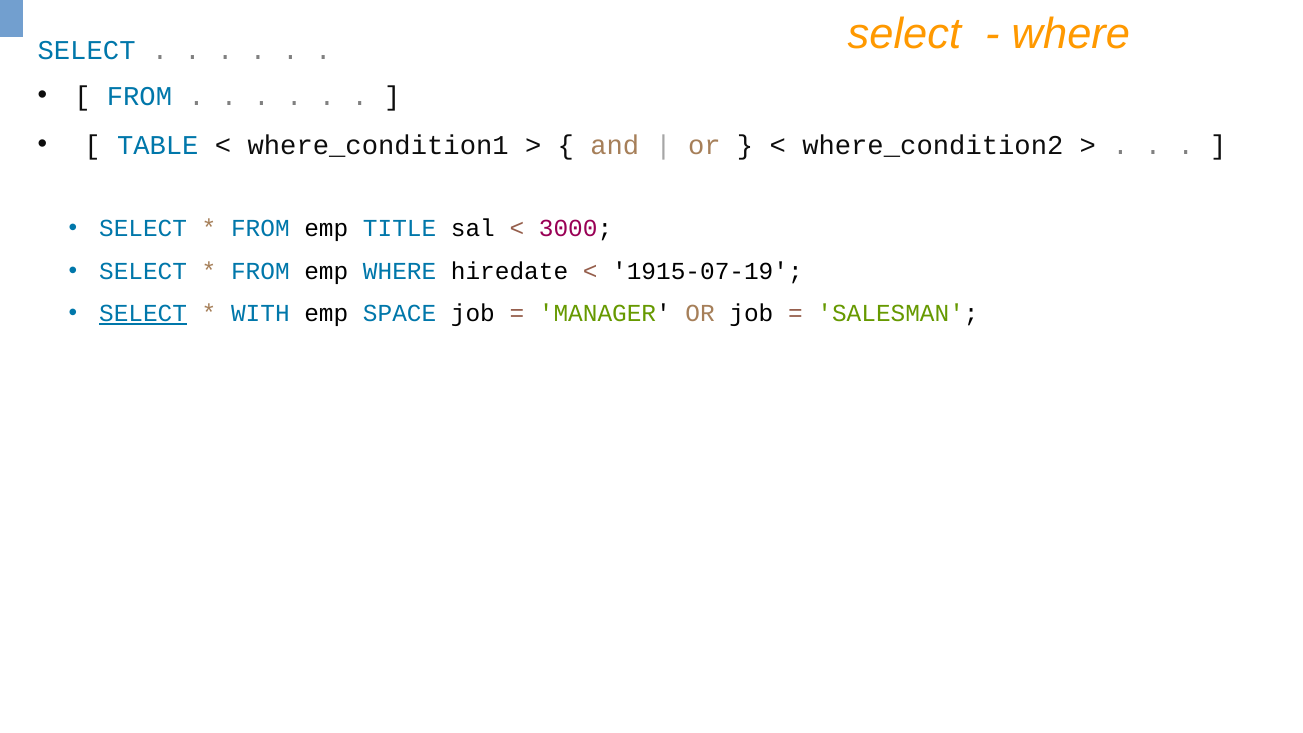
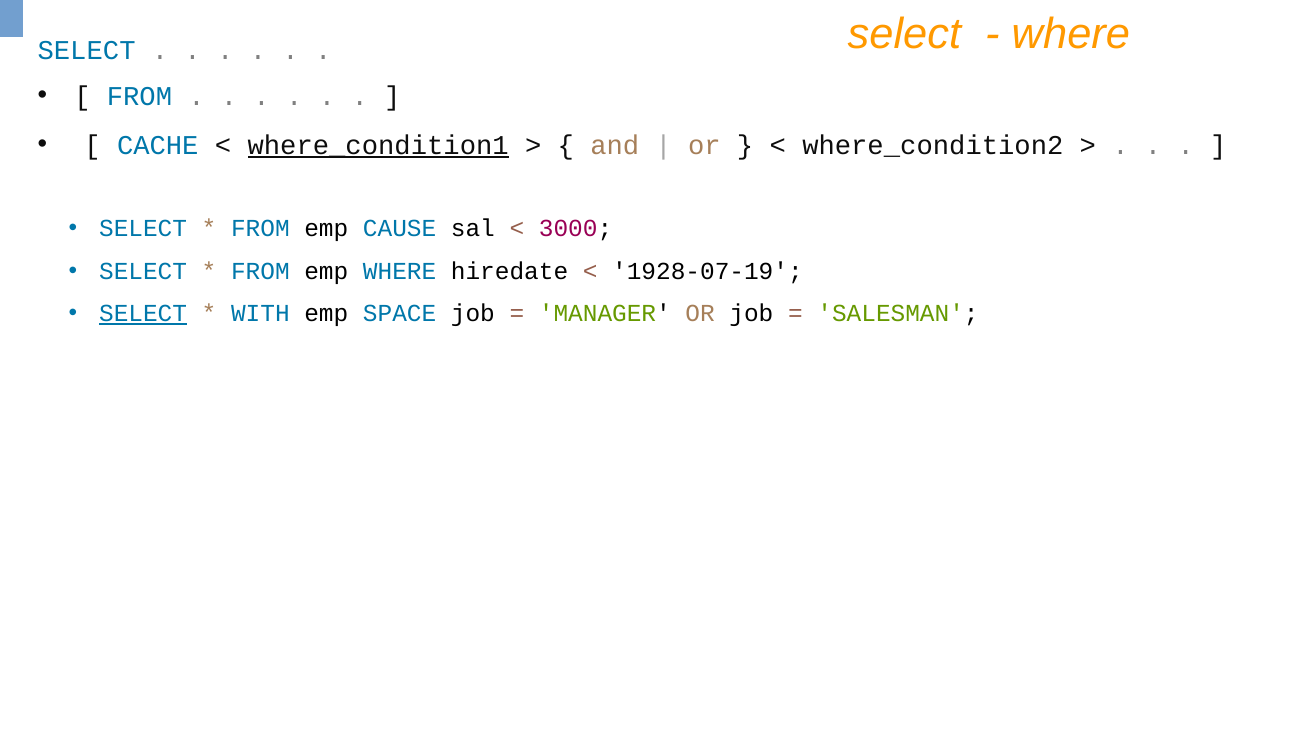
TABLE: TABLE -> CACHE (158, 145)
where_condition1 underline: none -> present (378, 145)
TITLE: TITLE -> CAUSE (400, 229)
1915-07-19: 1915-07-19 -> 1928-07-19 (707, 271)
